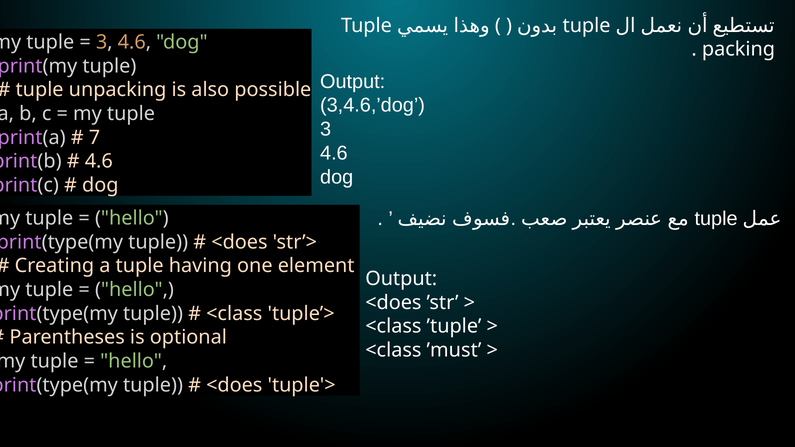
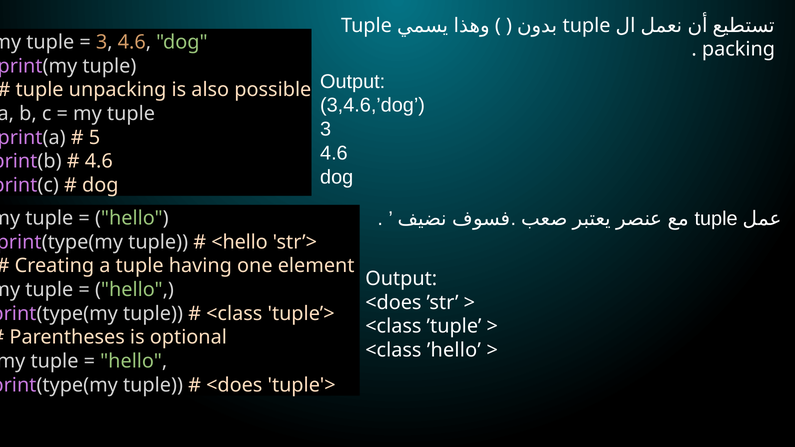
7: 7 -> 5 (95, 138)
<does: <does -> <hello (239, 242)
’must: ’must -> ’hello (454, 350)
